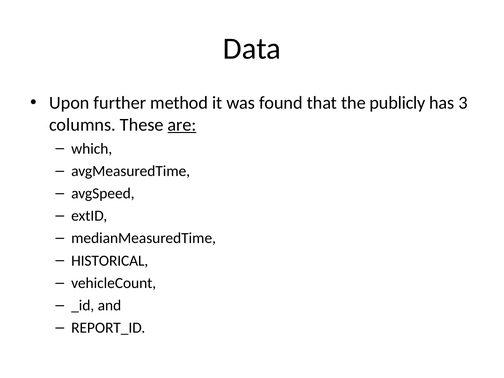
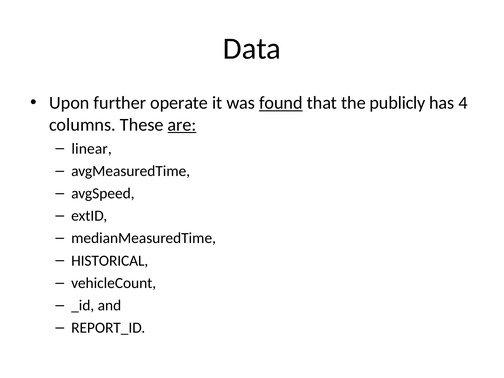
method: method -> operate (179, 103)
found underline: none -> present (281, 103)
3: 3 -> 4 (463, 103)
which: which -> linear (92, 149)
